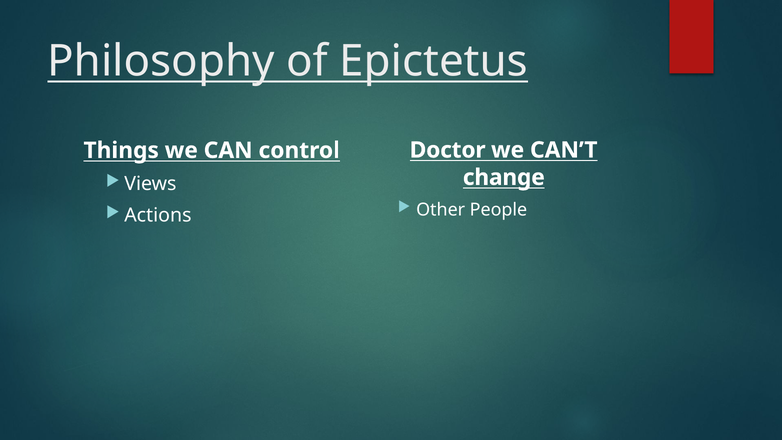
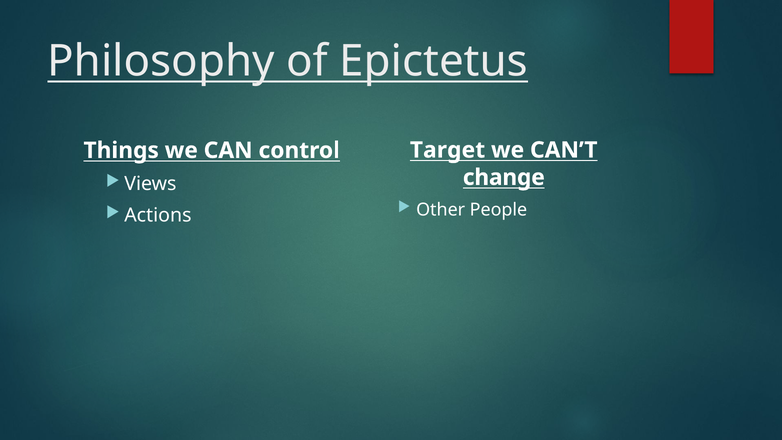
Doctor: Doctor -> Target (447, 150)
